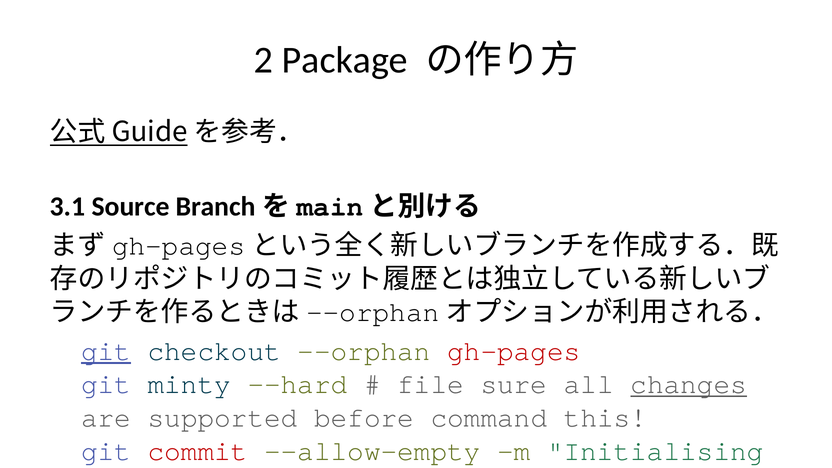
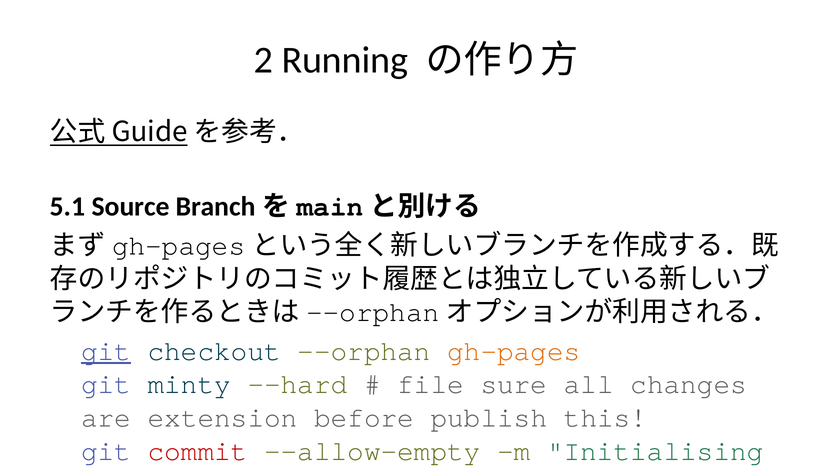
Package: Package -> Running (345, 60)
3.1: 3.1 -> 5.1 (68, 207)
gh-pages colour: red -> orange (514, 351)
changes underline: present -> none (689, 384)
supported: supported -> extension (223, 418)
before command: command -> publish (489, 418)
